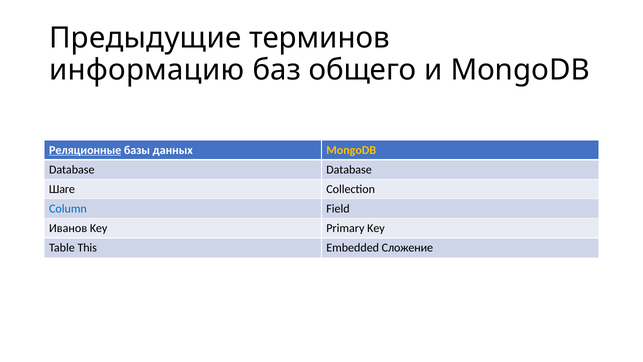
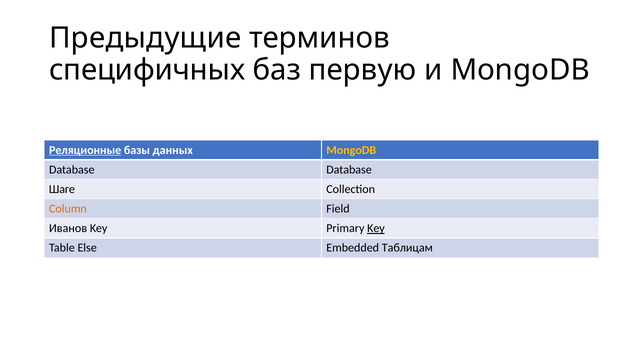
информацию: информацию -> специфичных (147, 70)
общего: общего -> первую (362, 70)
Column colour: blue -> orange (68, 209)
Key underline: none -> present (376, 228)
This: This -> Else (87, 248)
Сложение: Сложение -> Таблицам (407, 248)
